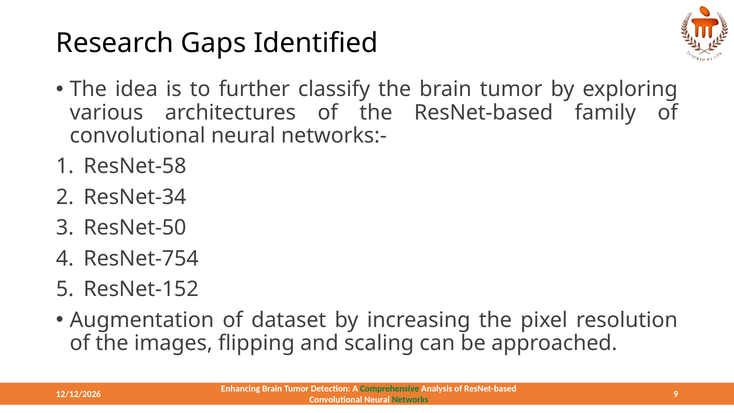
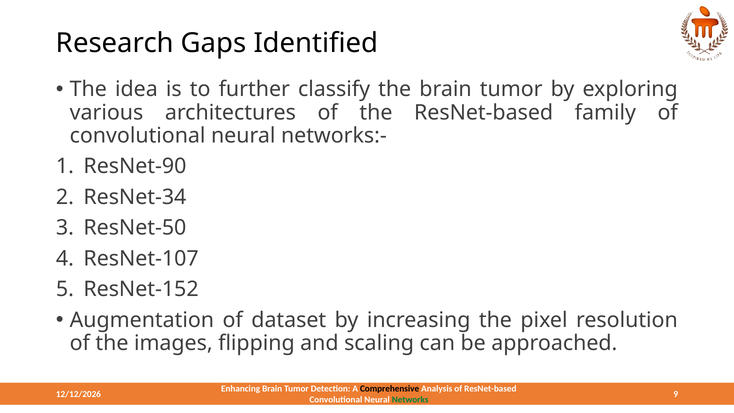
ResNet-58: ResNet-58 -> ResNet-90 (135, 166)
ResNet-754: ResNet-754 -> ResNet-107 (141, 258)
Comprehensive colour: green -> black (390, 389)
